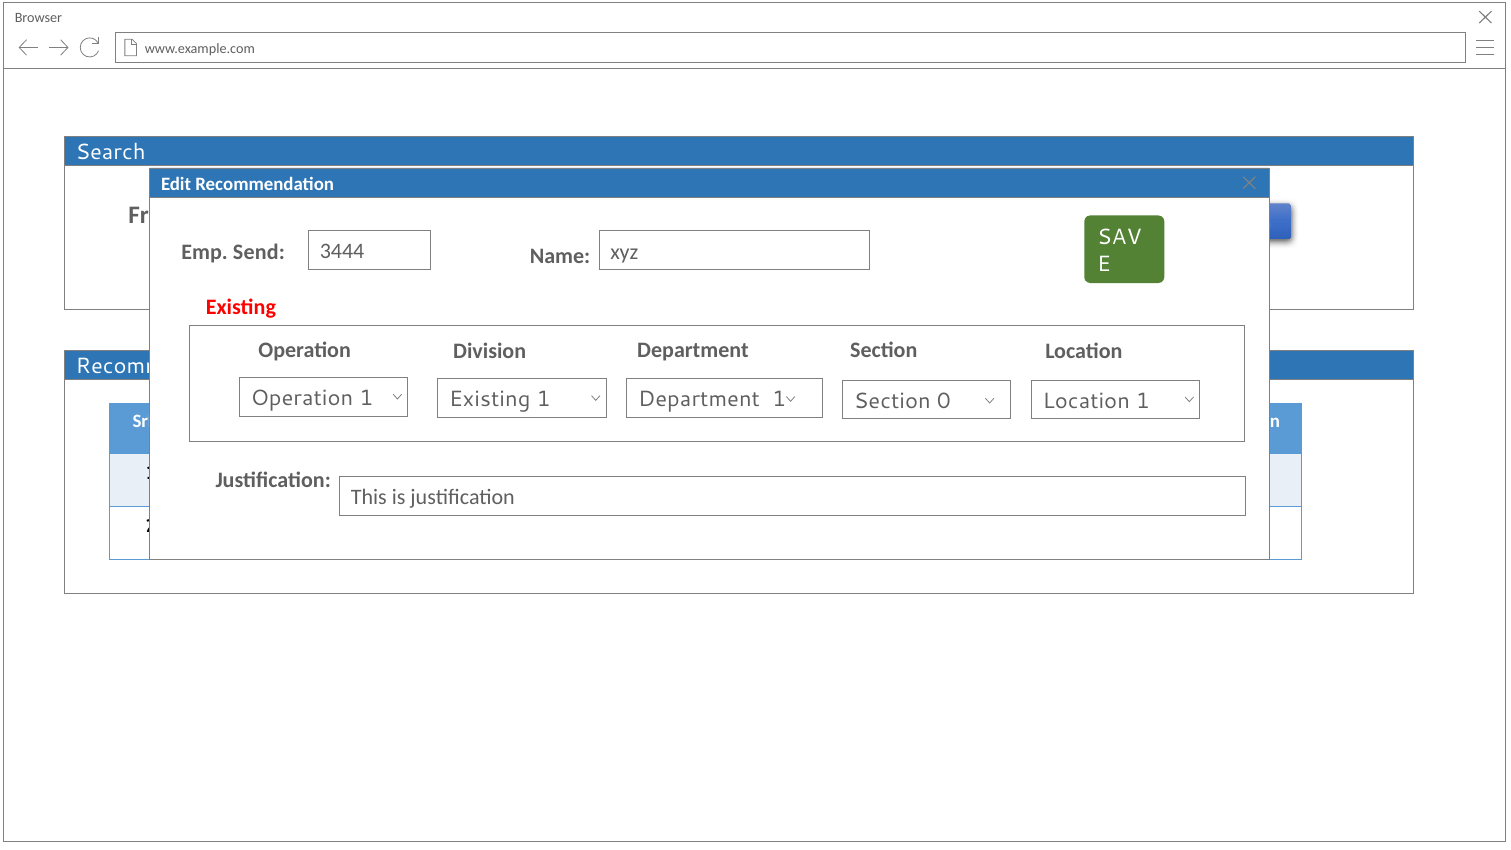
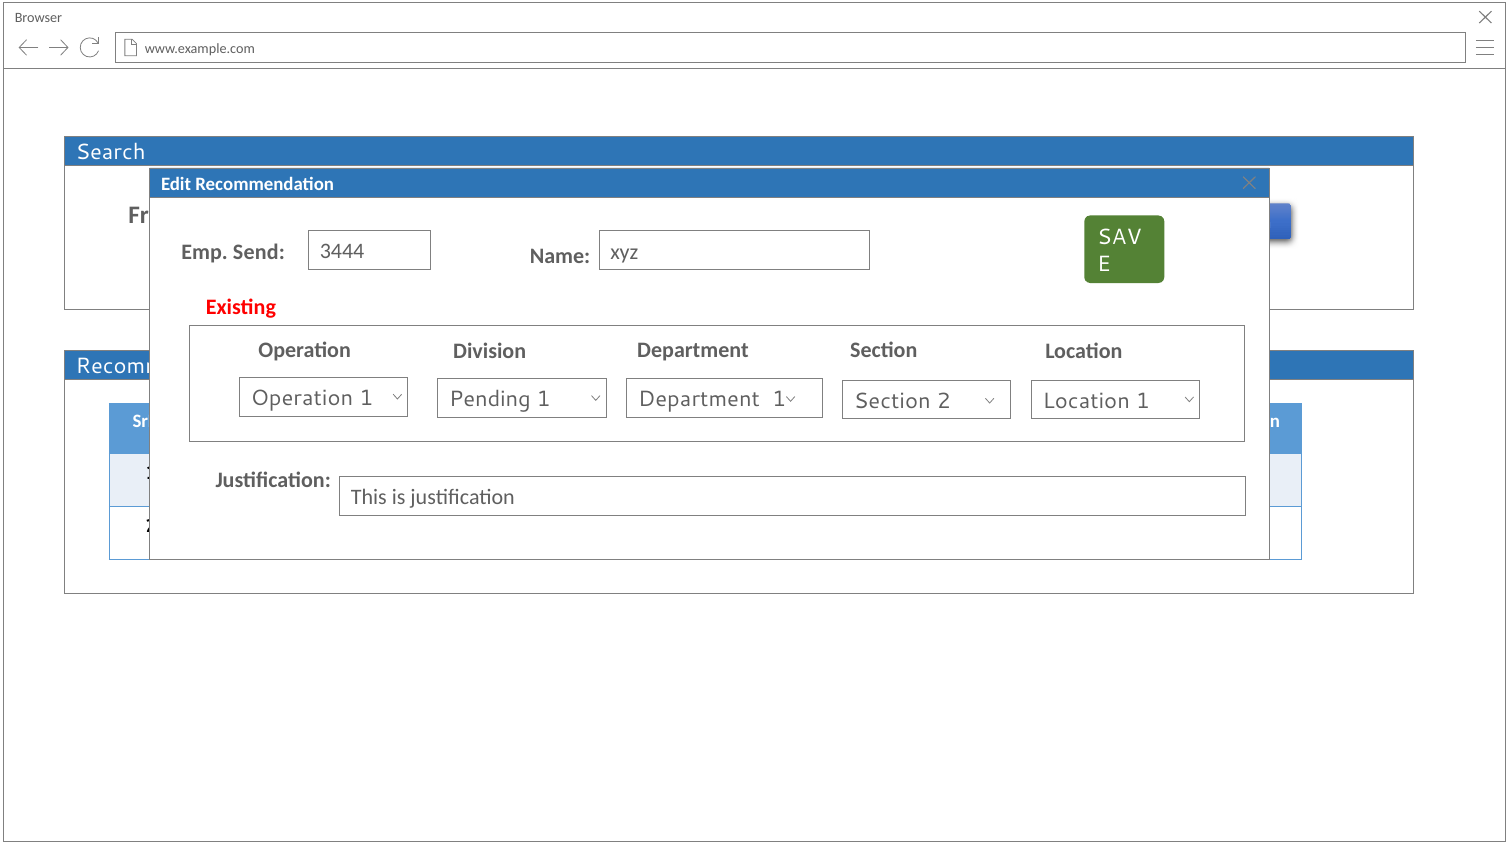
1 Existing: Existing -> Pending (490, 400)
Section 0: 0 -> 2 (944, 401)
